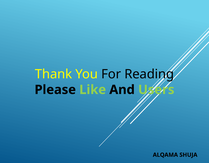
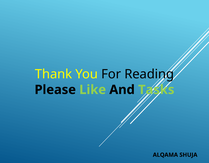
Users: Users -> Tasks (156, 89)
